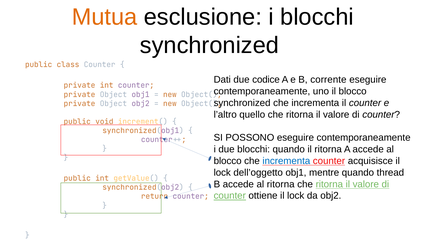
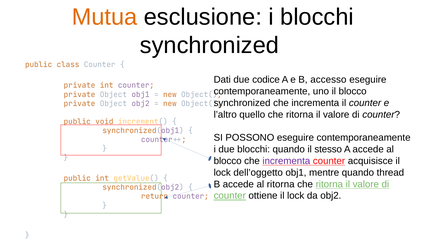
corrente: corrente -> accesso (328, 80)
il ritorna: ritorna -> stesso (328, 149)
incrementa colour: blue -> purple (286, 161)
